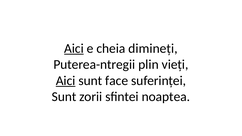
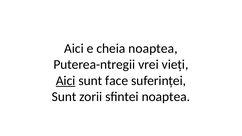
Aici underline: present -> none (74, 48)
cheia dimineți: dimineți -> noaptea (153, 48)
plin: plin -> vrei (148, 65)
